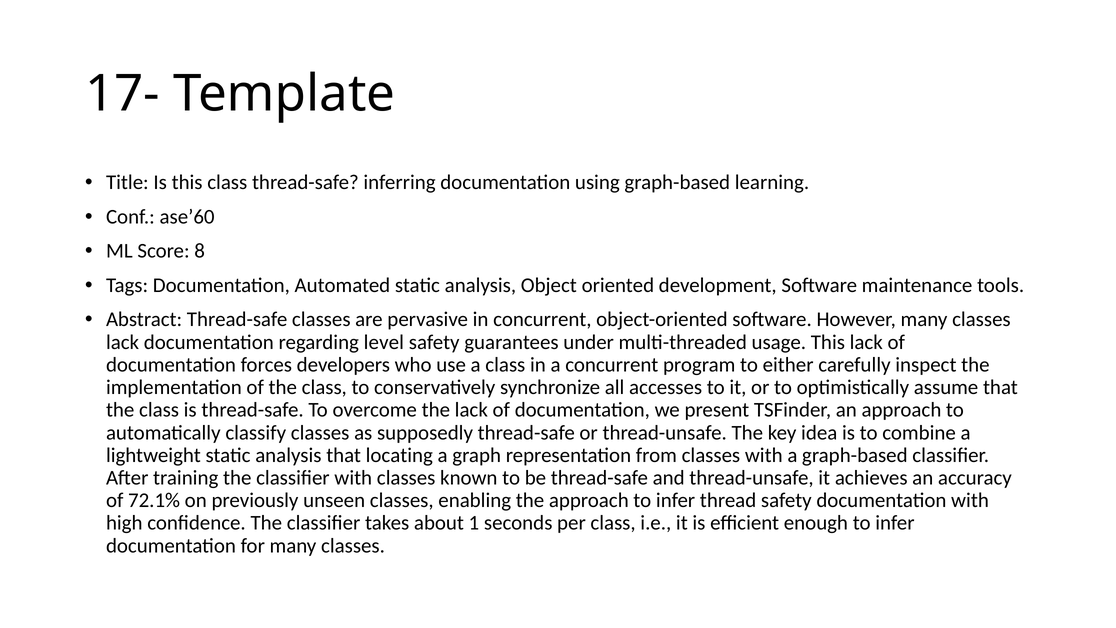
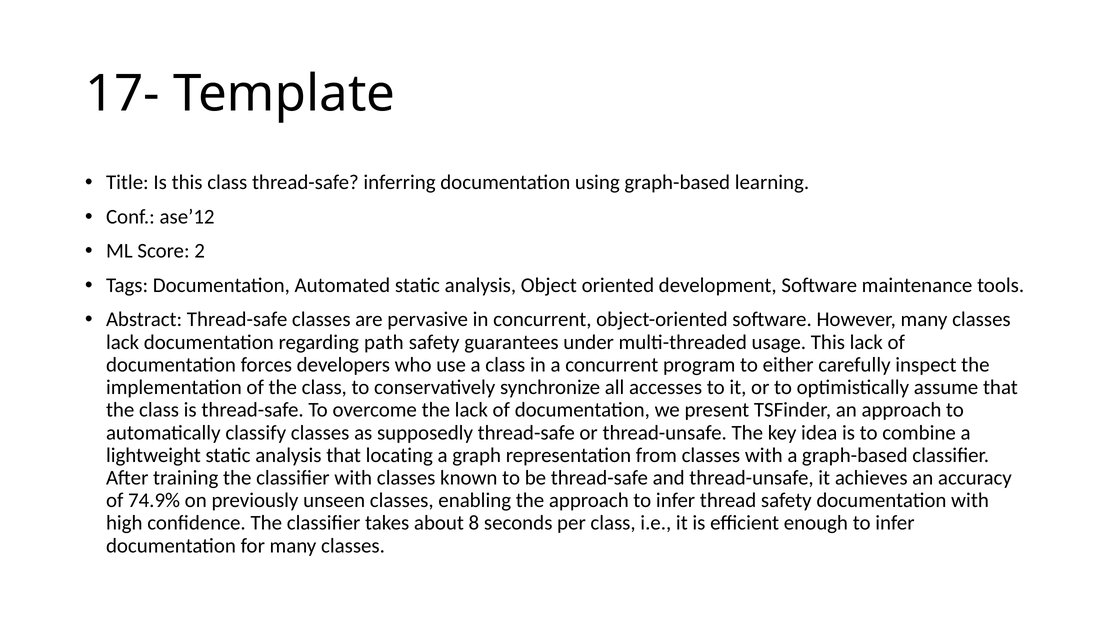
ase’60: ase’60 -> ase’12 (187, 217)
8: 8 -> 2 (200, 251)
level: level -> path (384, 342)
72.1%: 72.1% -> 74.9% (154, 500)
1: 1 -> 8 (474, 523)
